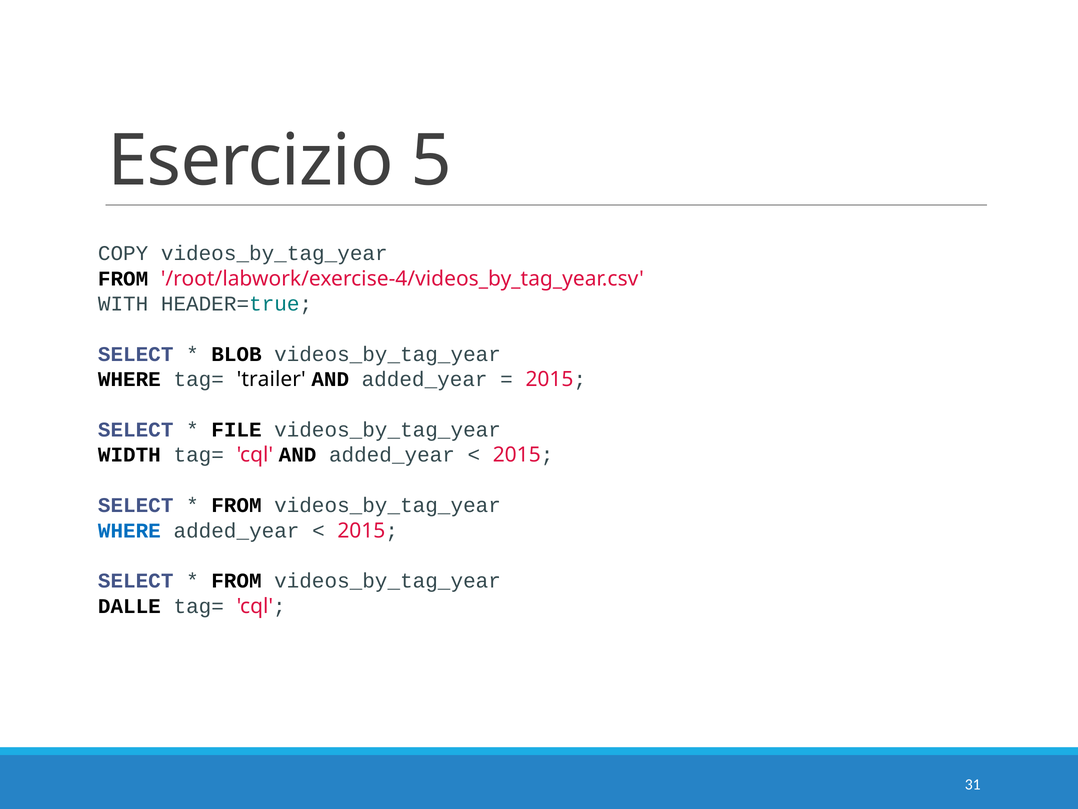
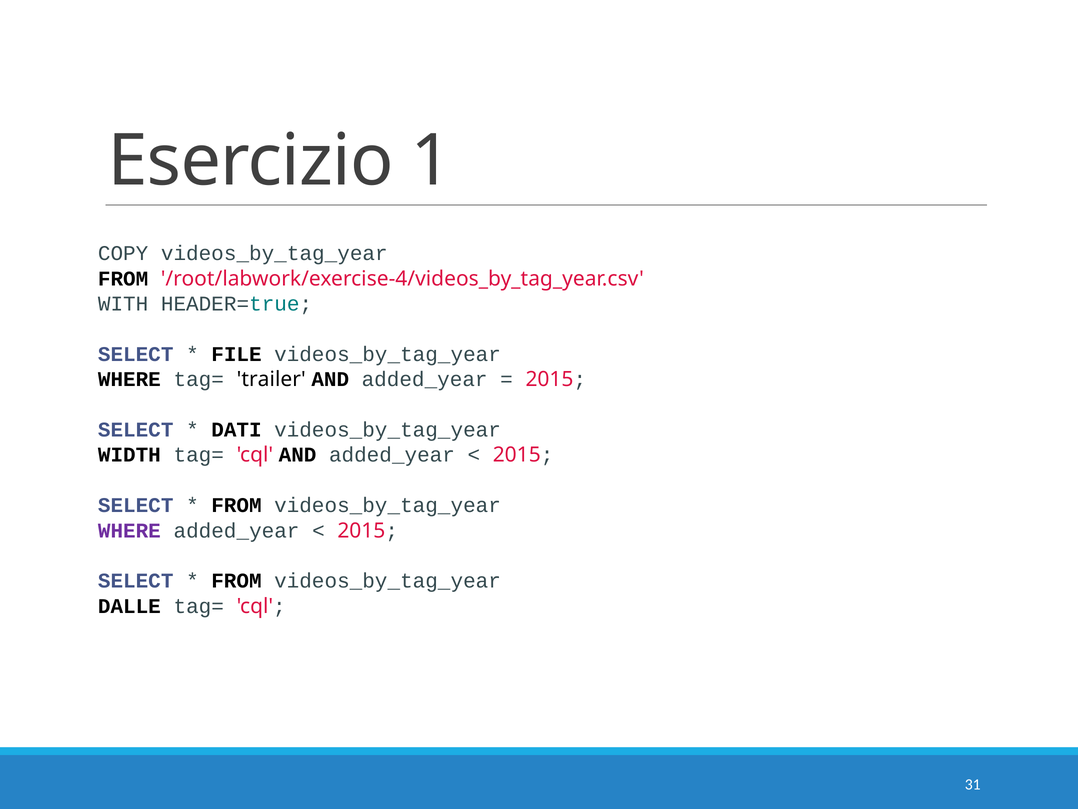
5: 5 -> 1 (431, 161)
BLOB: BLOB -> FILE (236, 354)
FILE: FILE -> DATI (236, 430)
WHERE colour: blue -> purple (129, 530)
